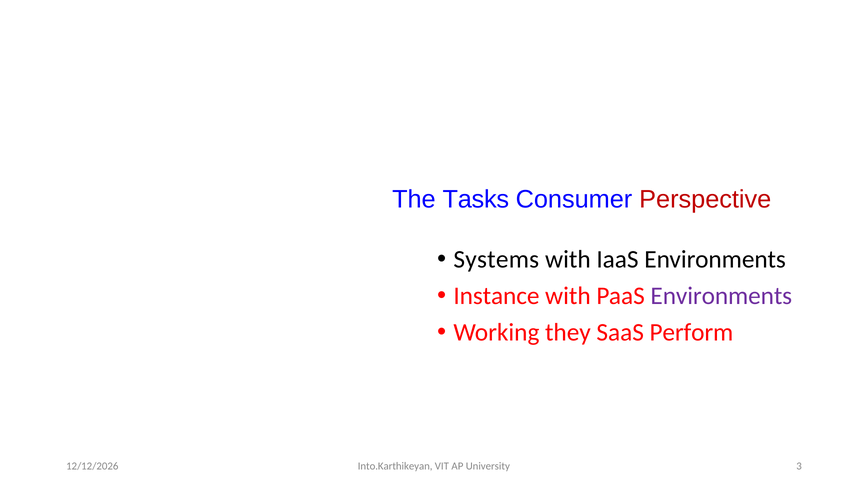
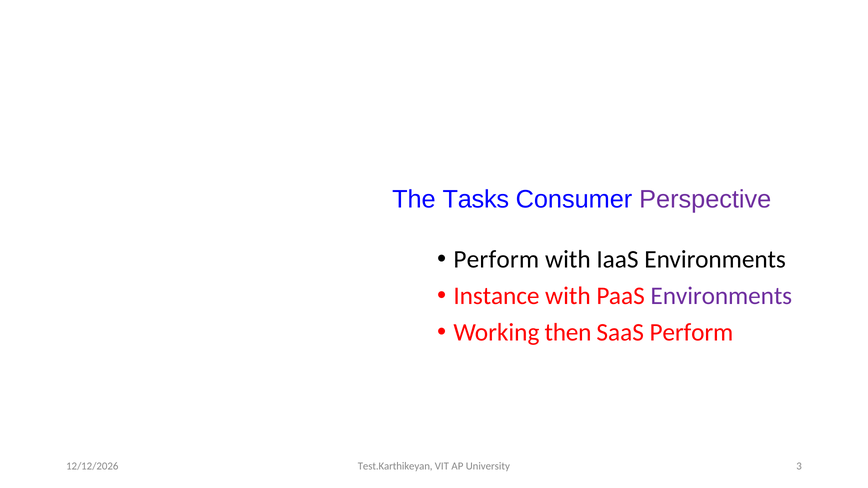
Perspective colour: red -> purple (705, 200)
Systems: Systems -> Perform (496, 260)
they: they -> then (568, 332)
Into.Karthikeyan: Into.Karthikeyan -> Test.Karthikeyan (395, 466)
